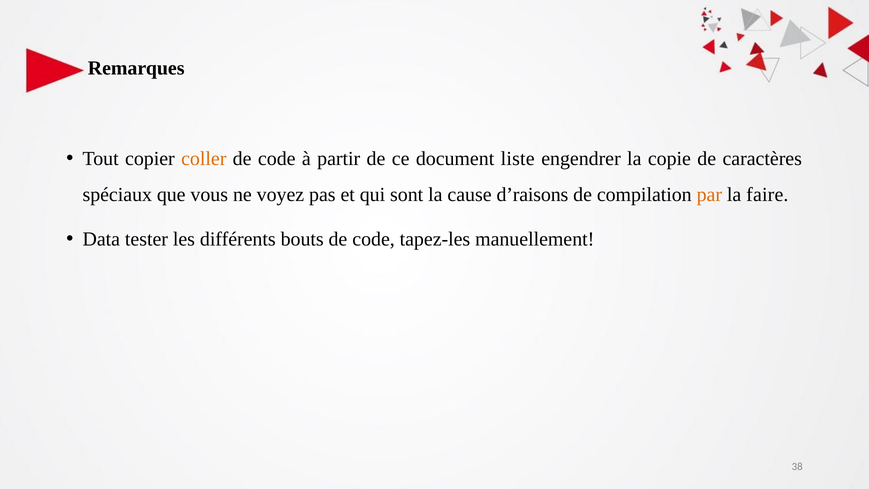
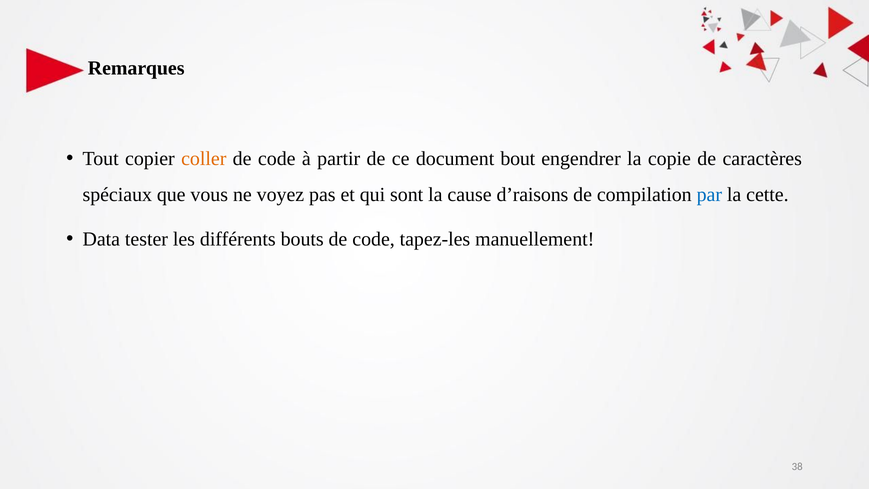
liste: liste -> bout (518, 159)
par colour: orange -> blue (709, 194)
faire: faire -> cette (767, 194)
